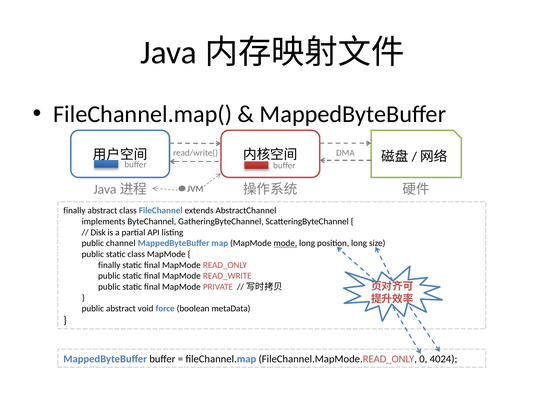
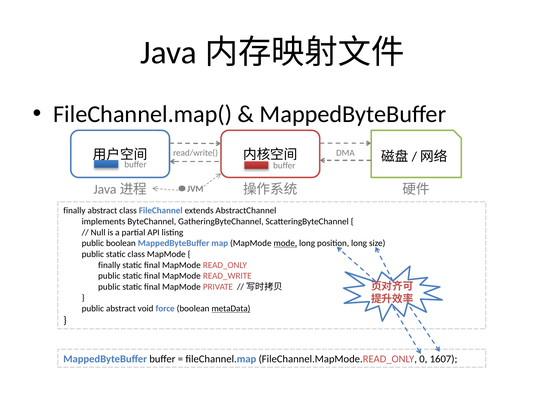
Disk: Disk -> Null (98, 233)
public channel: channel -> boolean (121, 244)
metaData underline: none -> present (231, 309)
4024: 4024 -> 1607 (444, 360)
